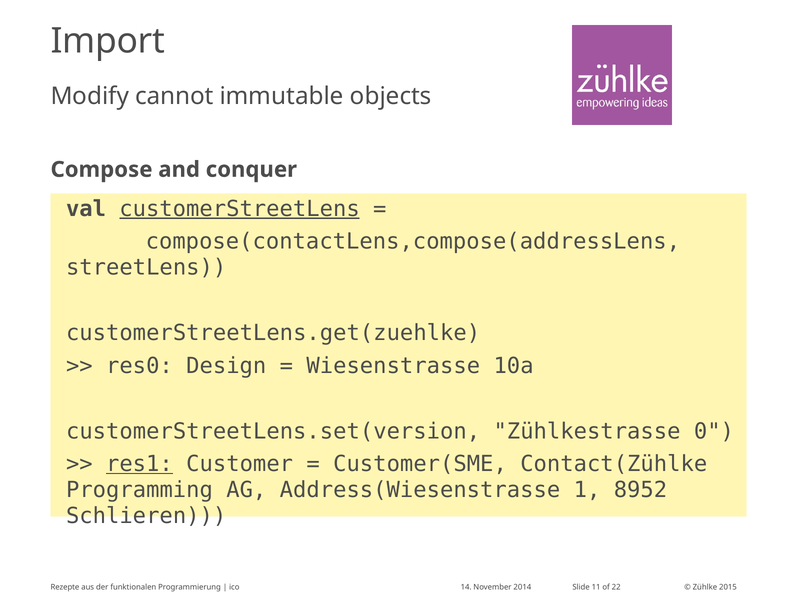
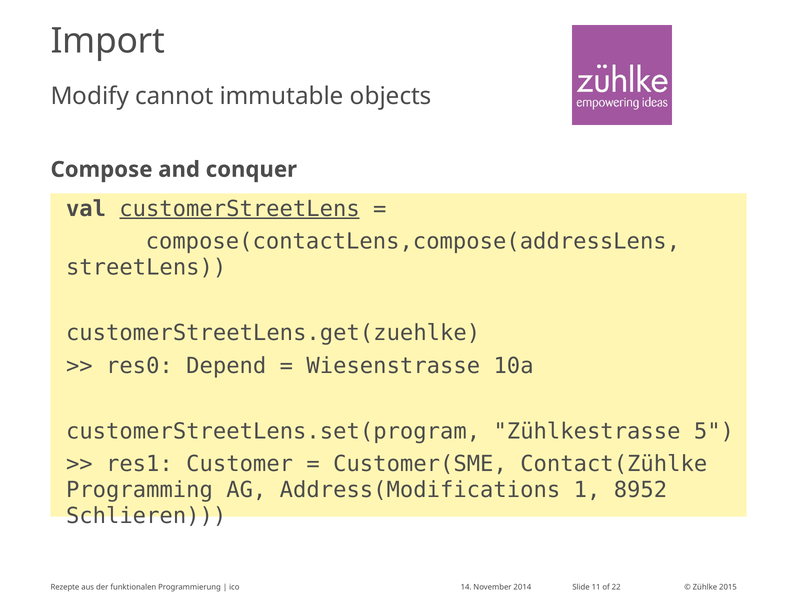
Design: Design -> Depend (226, 366)
customerStreetLens.set(version: customerStreetLens.set(version -> customerStreetLens.set(program (273, 431)
0: 0 -> 5 (714, 431)
res1 underline: present -> none (139, 464)
Address(Wiesenstrasse: Address(Wiesenstrasse -> Address(Modifications (420, 490)
